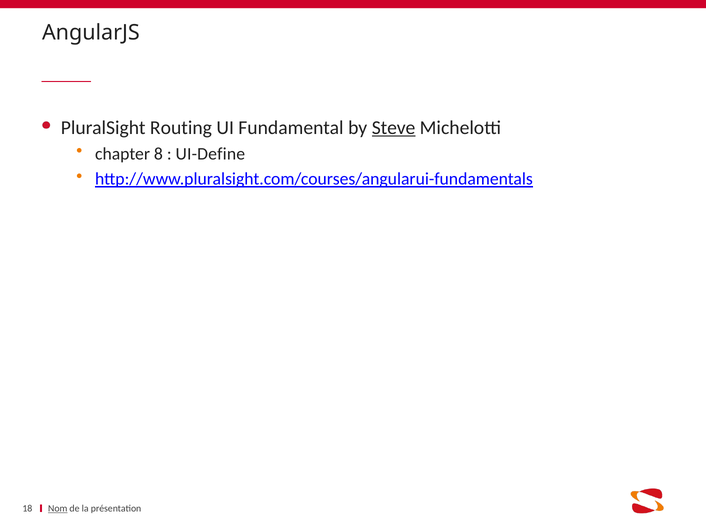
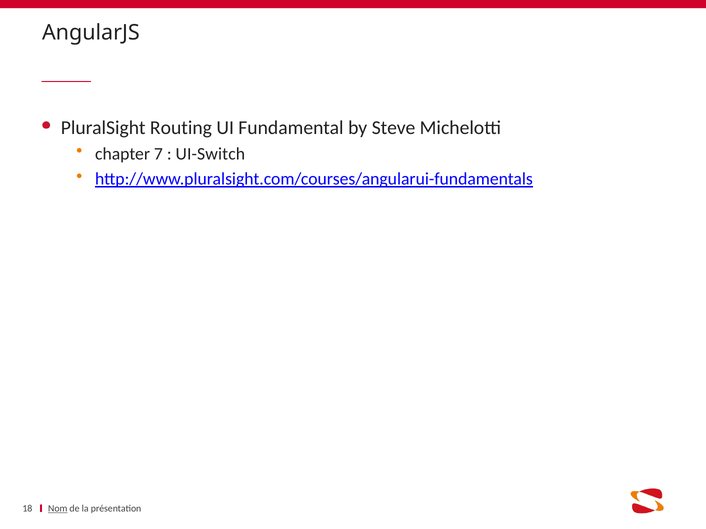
Steve underline: present -> none (394, 128)
8: 8 -> 7 (158, 154)
UI-Define: UI-Define -> UI-Switch (210, 154)
